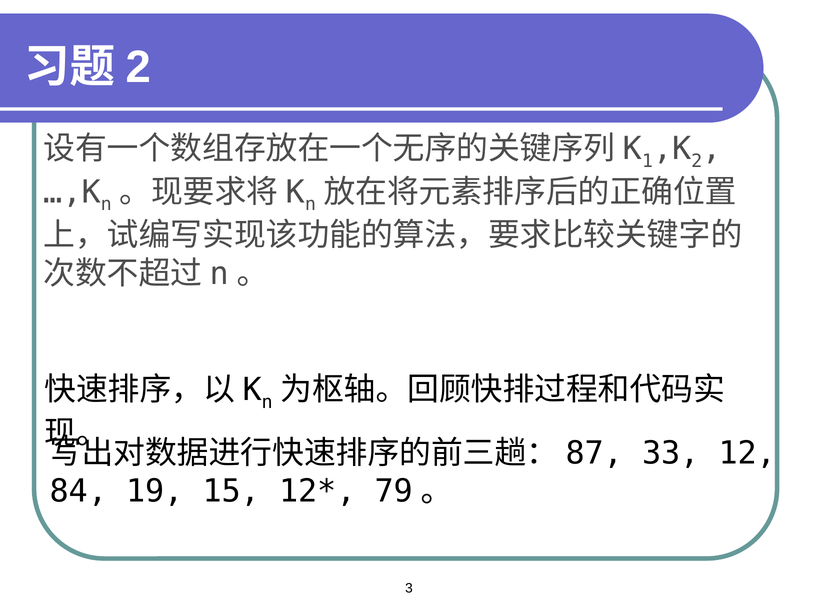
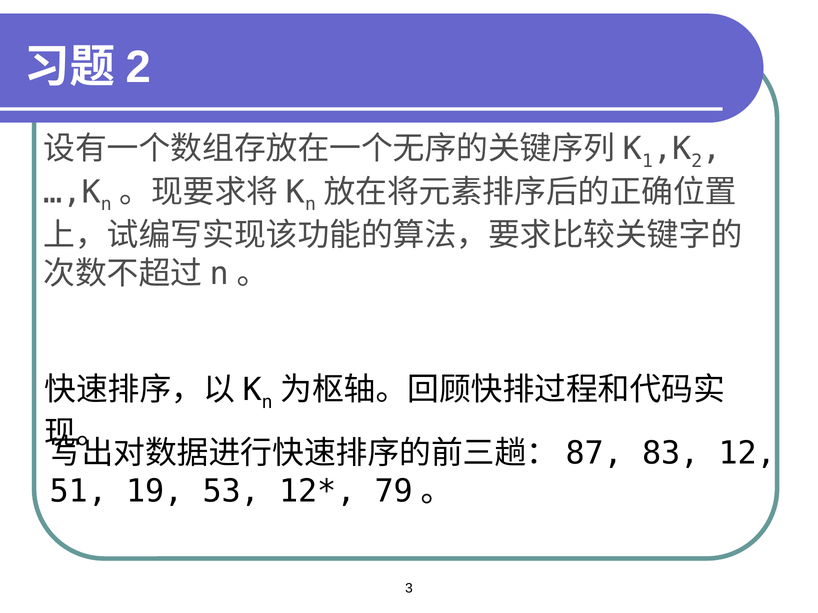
33: 33 -> 83 (671, 454)
84: 84 -> 51 (79, 492)
15: 15 -> 53 (231, 492)
